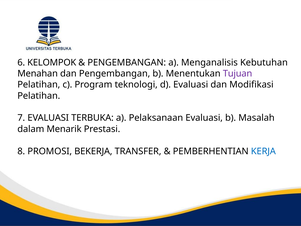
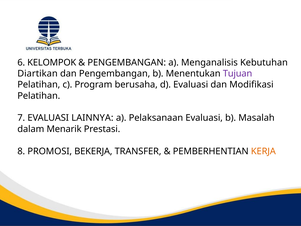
Menahan: Menahan -> Diartikan (38, 74)
teknologi: teknologi -> berusaha (136, 85)
TERBUKA: TERBUKA -> LAINNYA (92, 118)
KERJA colour: blue -> orange (263, 151)
